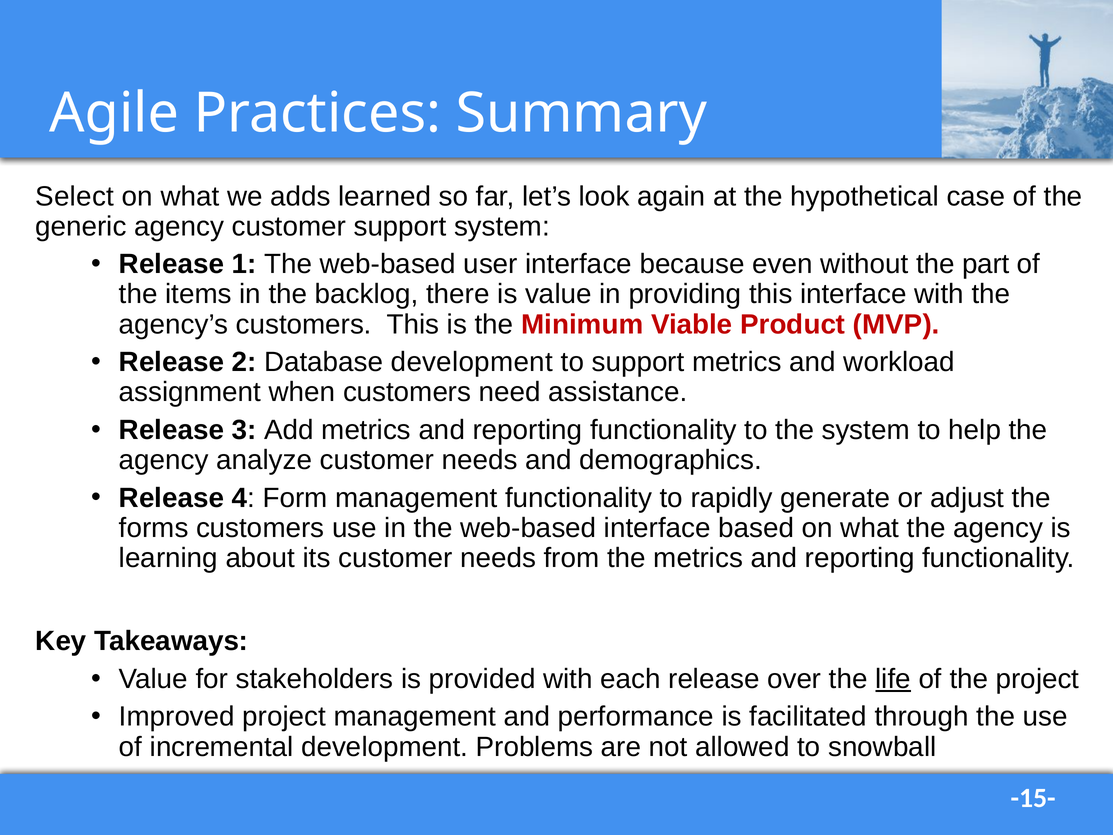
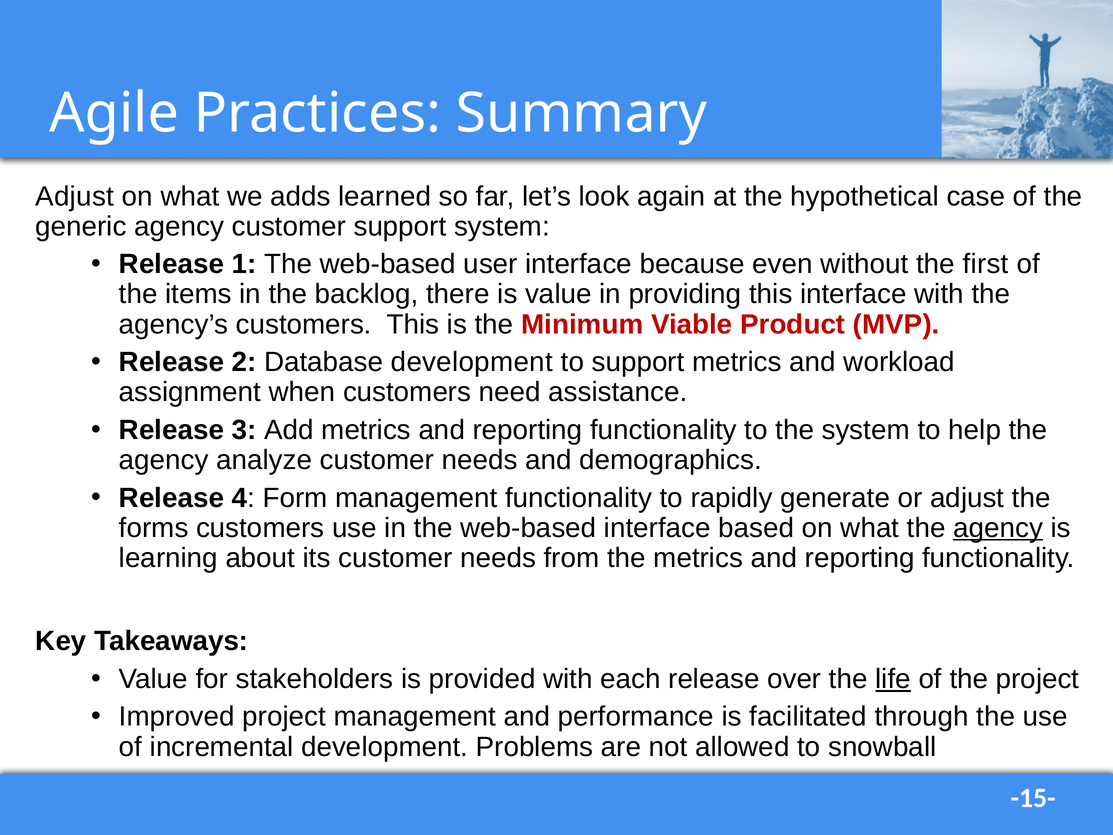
Select: Select -> Adjust (75, 196)
part: part -> first (986, 264)
agency underline: none -> present (998, 528)
